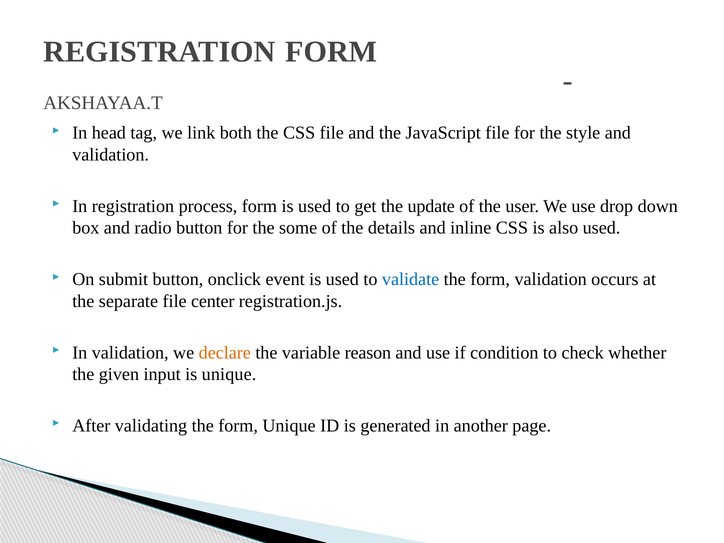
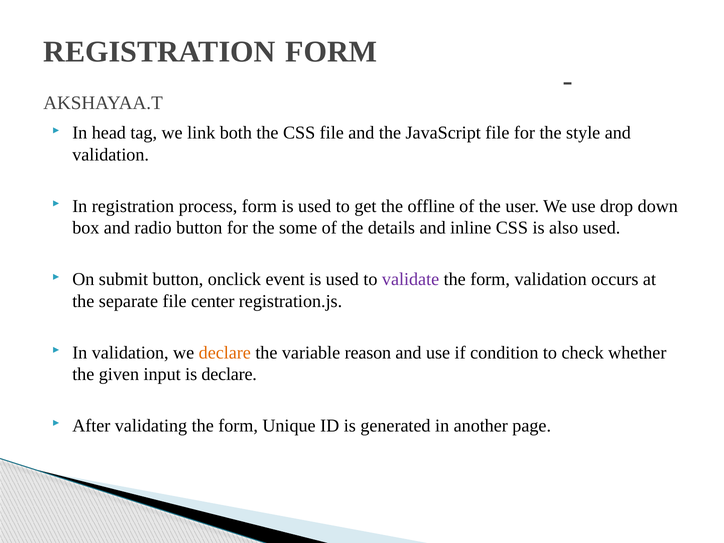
update: update -> offline (431, 206)
validate colour: blue -> purple (411, 279)
is unique: unique -> declare (229, 374)
